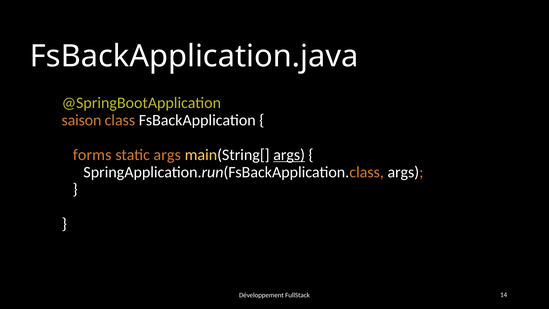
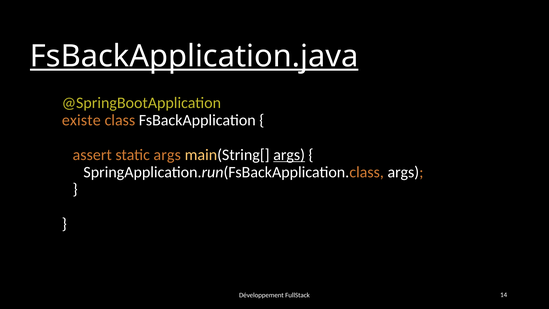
FsBackApplication.java underline: none -> present (194, 56)
saison: saison -> existe (81, 120)
forms: forms -> assert (92, 155)
